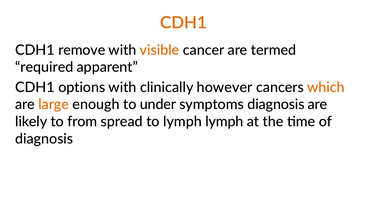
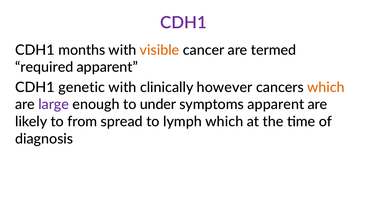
CDH1 colour: orange -> purple (184, 23)
remove: remove -> months (82, 50)
options: options -> genetic (82, 87)
large colour: orange -> purple (54, 105)
symptoms diagnosis: diagnosis -> apparent (276, 105)
lymph lymph: lymph -> which (224, 122)
